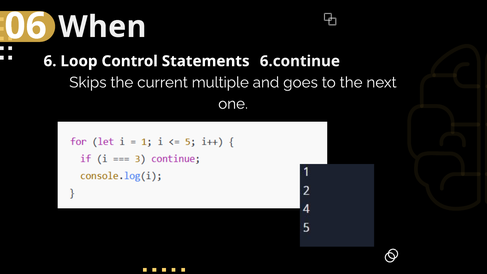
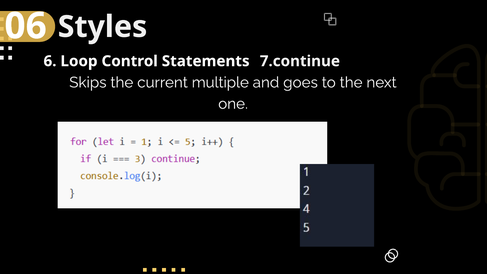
When: When -> Styles (103, 27)
6.continue: 6.continue -> 7.continue (300, 61)
